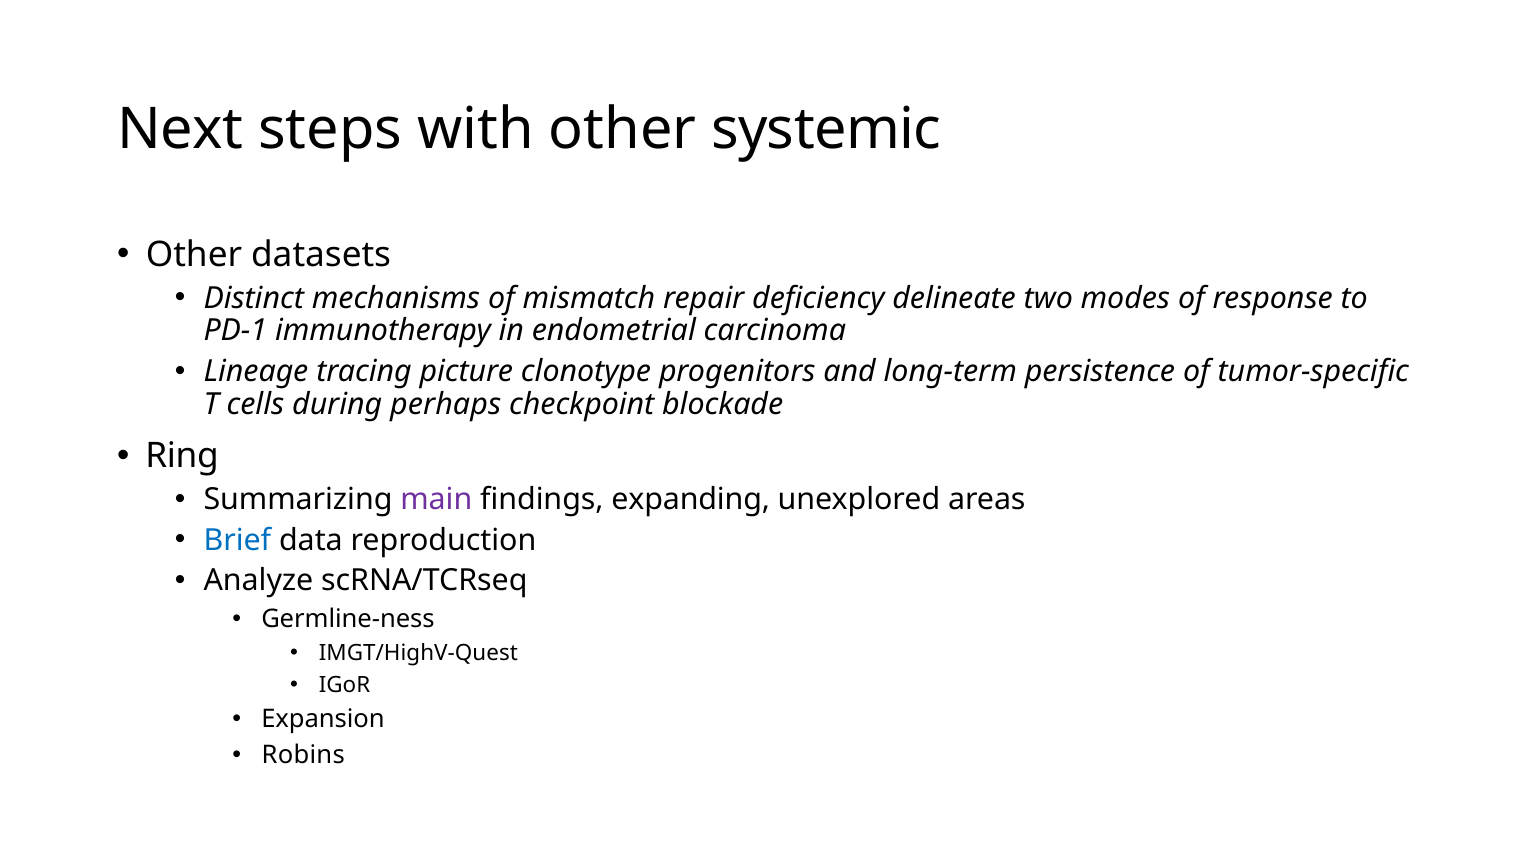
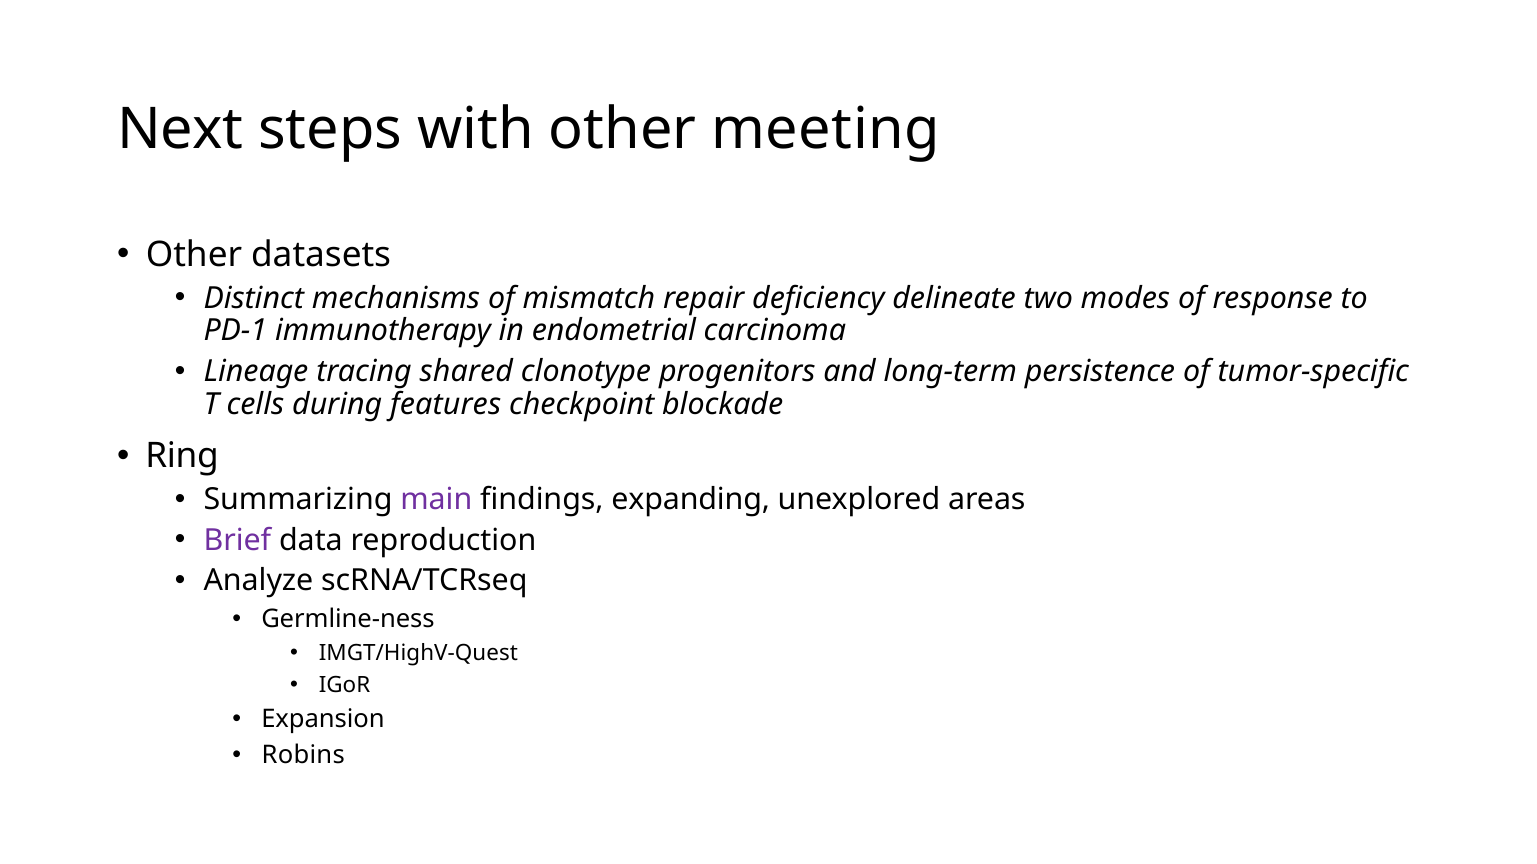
systemic: systemic -> meeting (826, 129)
picture: picture -> shared (466, 372)
perhaps: perhaps -> features (446, 405)
Brief colour: blue -> purple (237, 540)
